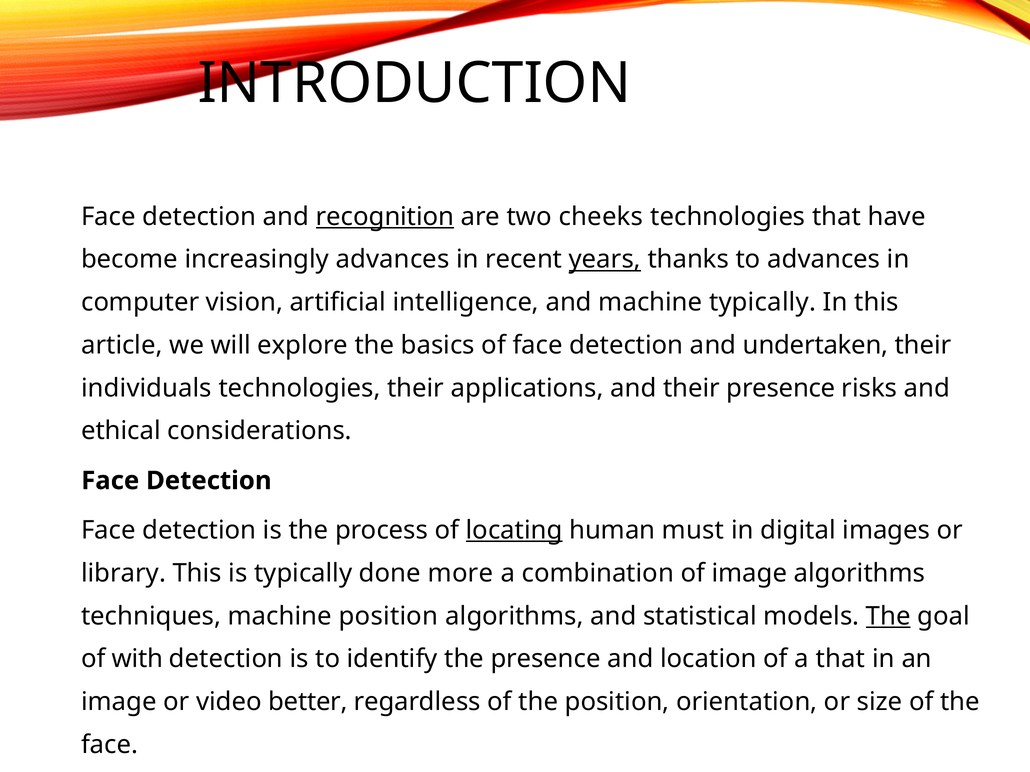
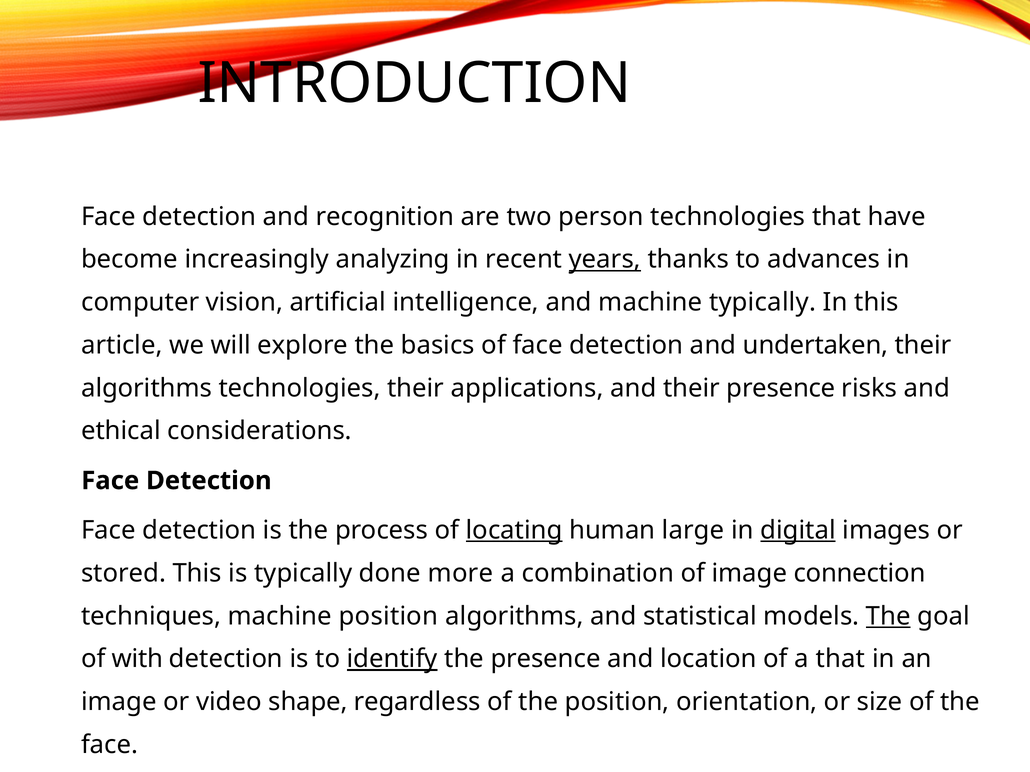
recognition underline: present -> none (385, 217)
cheeks: cheeks -> person (601, 217)
increasingly advances: advances -> analyzing (393, 260)
individuals: individuals -> algorithms (147, 388)
must: must -> large (693, 531)
digital underline: none -> present (798, 531)
library: library -> stored (124, 574)
image algorithms: algorithms -> connection (860, 574)
identify underline: none -> present (392, 659)
better: better -> shape (308, 702)
